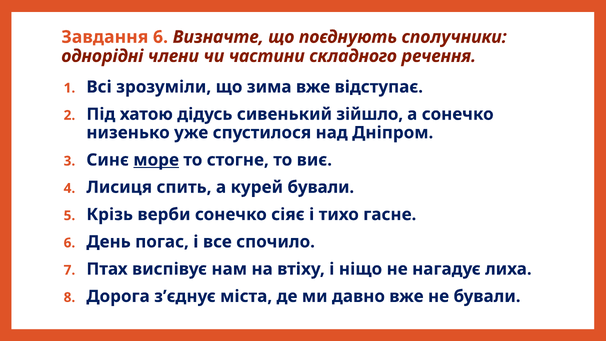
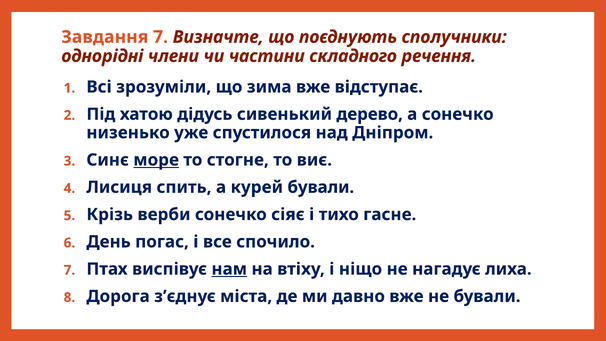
Завдання 6: 6 -> 7 (160, 37)
зійшло: зійшло -> дерево (370, 114)
нам underline: none -> present (229, 269)
